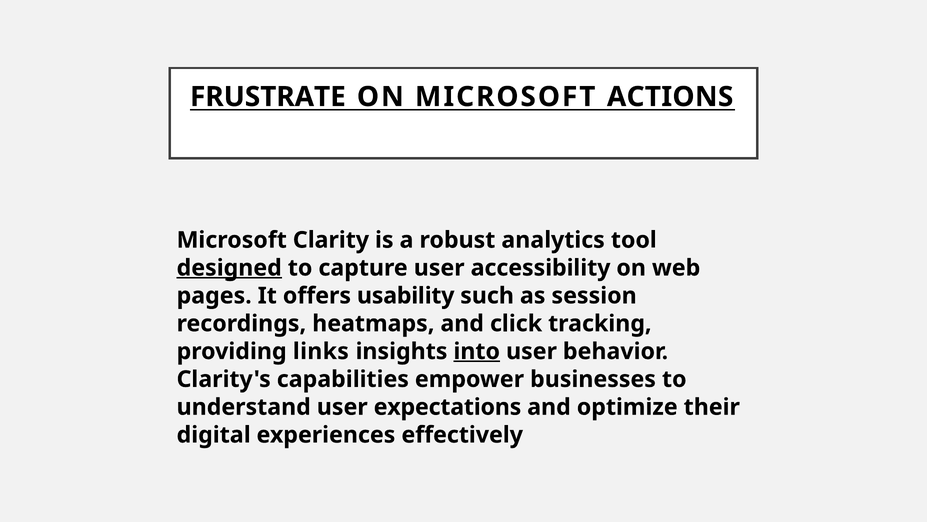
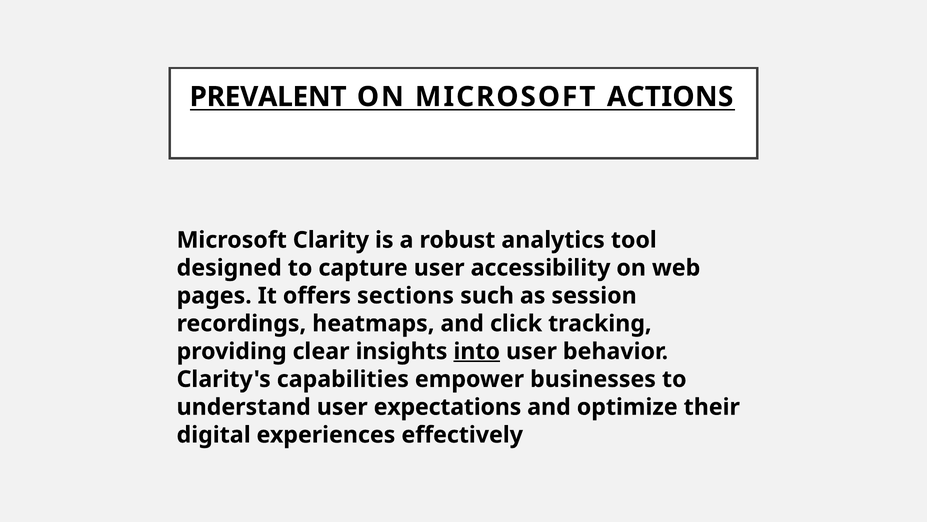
FRUSTRATE: FRUSTRATE -> PREVALENT (268, 97)
designed underline: present -> none (229, 268)
usability: usability -> sections (405, 295)
links: links -> clear (321, 351)
